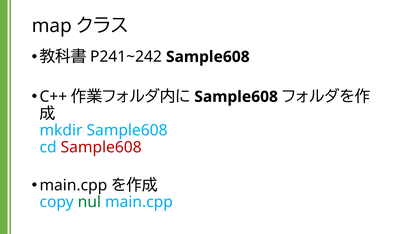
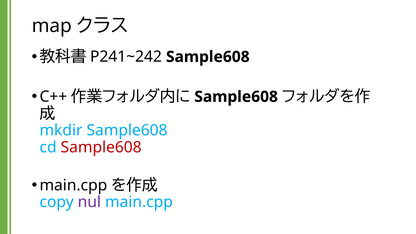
nul colour: green -> purple (89, 202)
